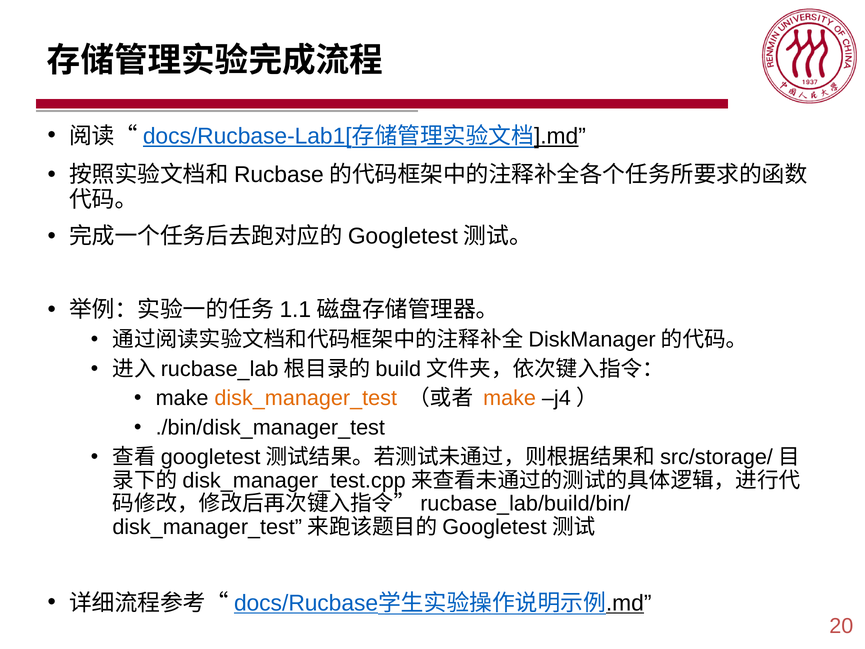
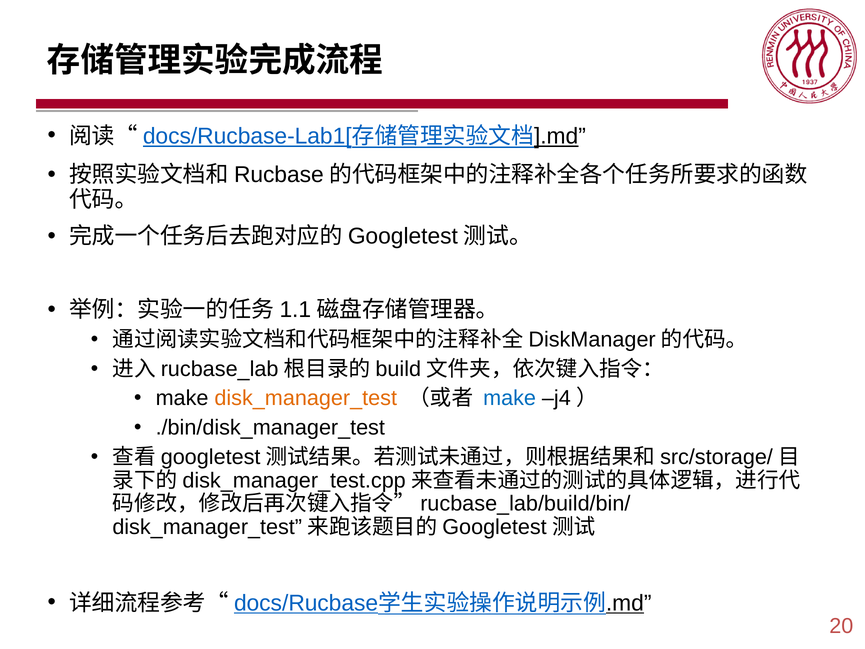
make colour: orange -> blue (510, 398)
